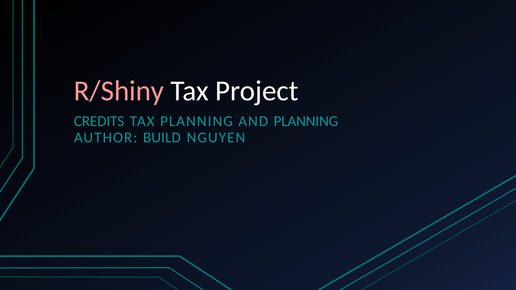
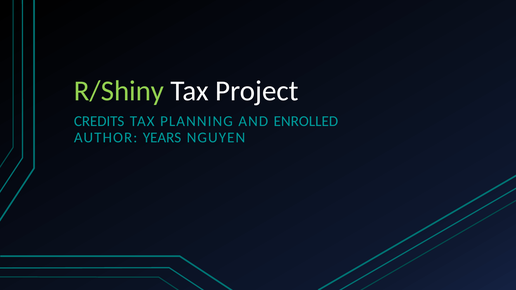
R/Shiny colour: pink -> light green (119, 91)
AND PLANNING: PLANNING -> ENROLLED (306, 121)
BUILD: BUILD -> YEARS (162, 138)
